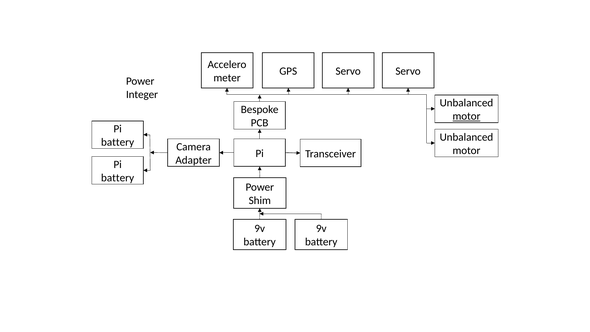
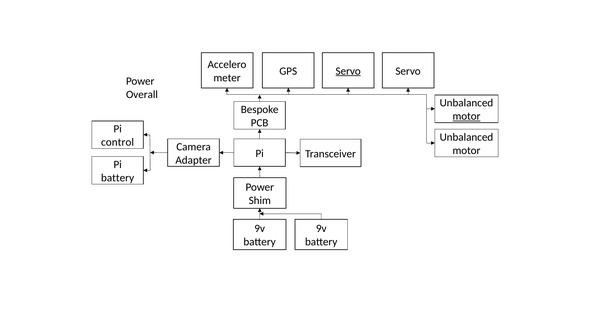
Servo underline: none -> present (348, 71)
Integer: Integer -> Overall (142, 95)
battery: battery -> control (118, 142)
